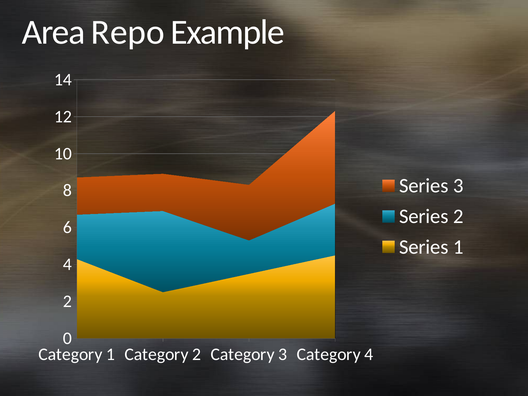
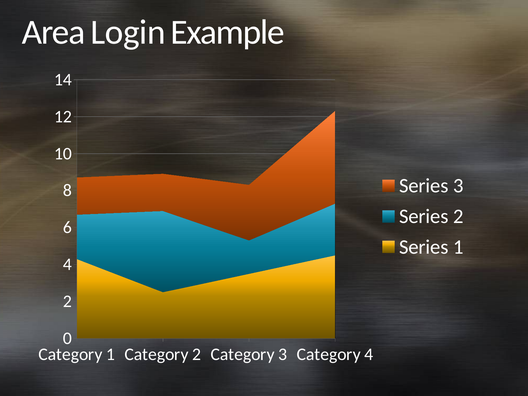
Repo: Repo -> Login (128, 32)
